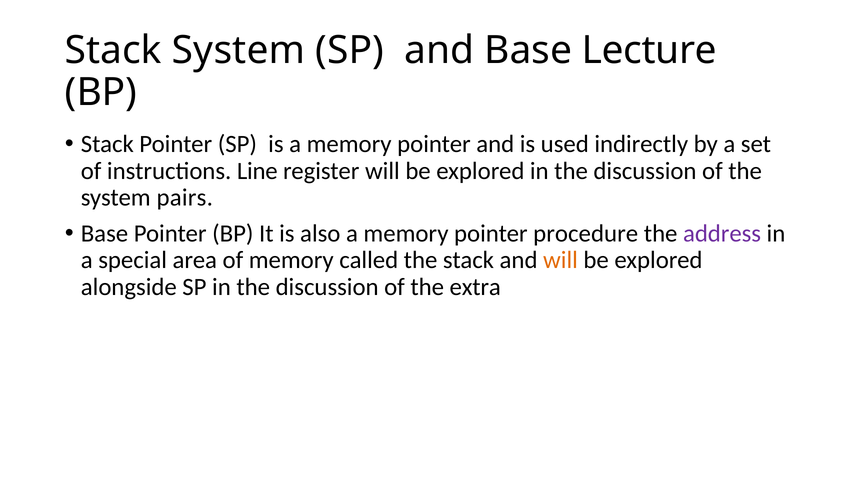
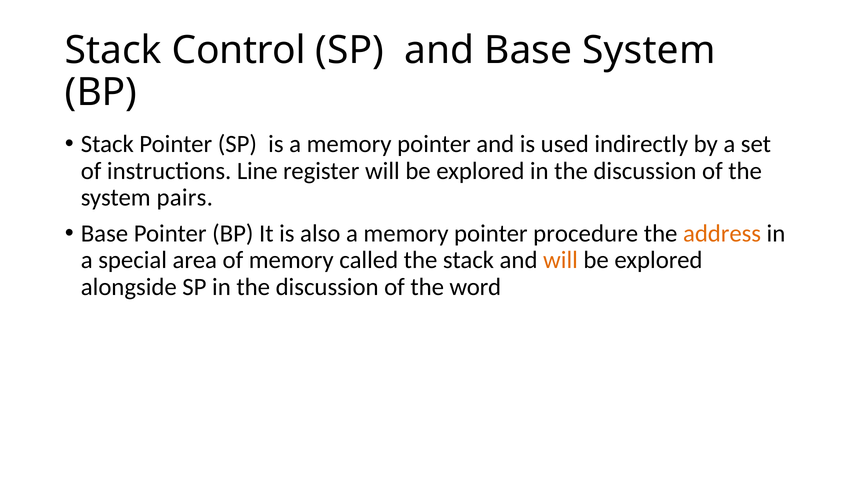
Stack System: System -> Control (239, 50)
Base Lecture: Lecture -> System (649, 50)
address colour: purple -> orange (722, 233)
extra: extra -> word (475, 287)
